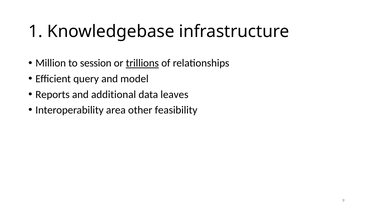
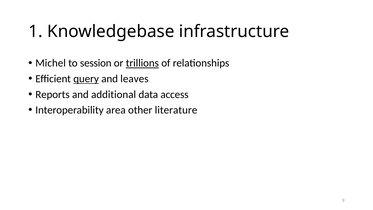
Million: Million -> Michel (51, 63)
query underline: none -> present (86, 79)
model: model -> leaves (134, 79)
leaves: leaves -> access (175, 94)
feasibility: feasibility -> literature (176, 110)
